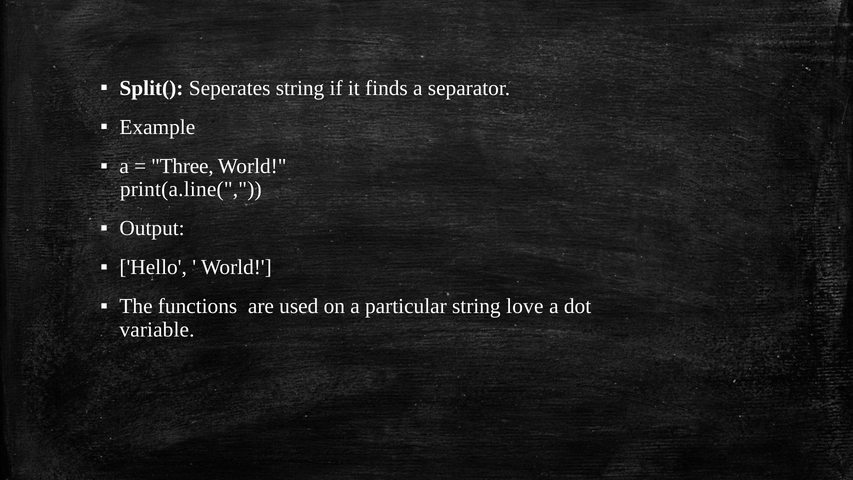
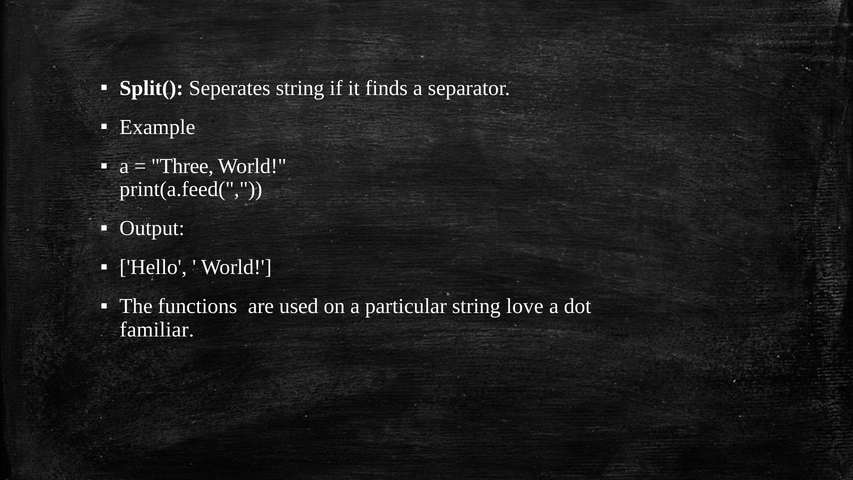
print(a.line(: print(a.line( -> print(a.feed( (191, 189)
variable: variable -> familiar (157, 329)
